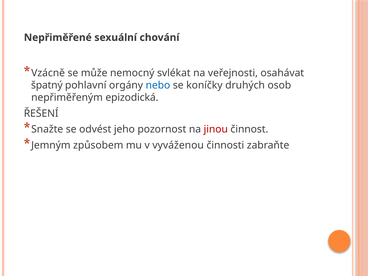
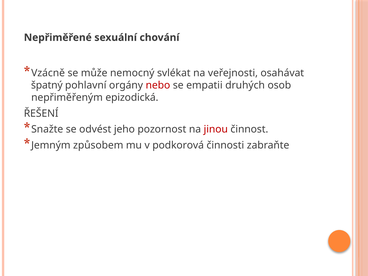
nebo colour: blue -> red (158, 85)
koníčky: koníčky -> empatii (204, 85)
vyváženou: vyváženou -> podkorová (178, 145)
